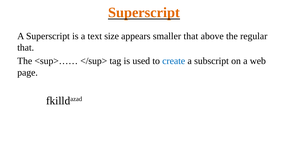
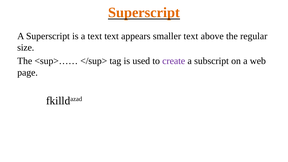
text size: size -> text (112, 36)
smaller that: that -> text (191, 36)
that: that -> size (26, 48)
create colour: blue -> purple (174, 61)
